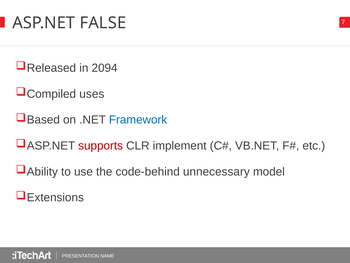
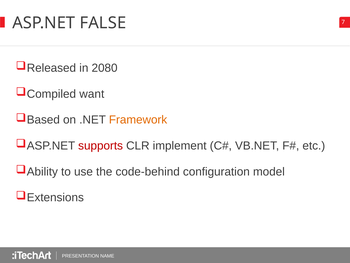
2094: 2094 -> 2080 (105, 68)
uses: uses -> want (92, 94)
Framework colour: blue -> orange (138, 120)
unnecessary: unnecessary -> configuration (216, 171)
